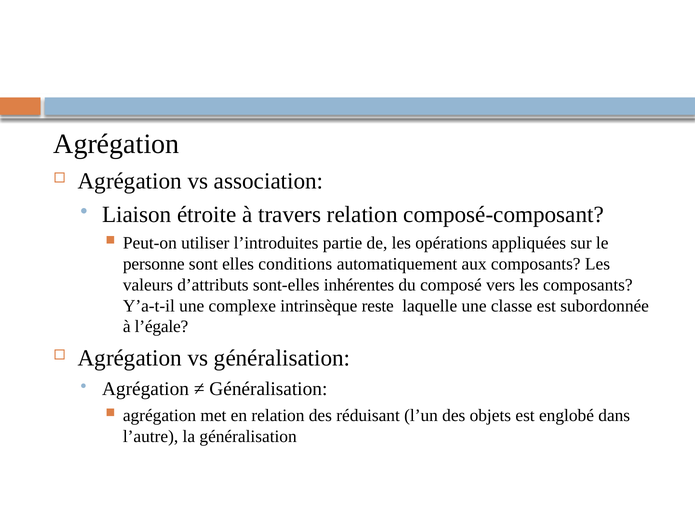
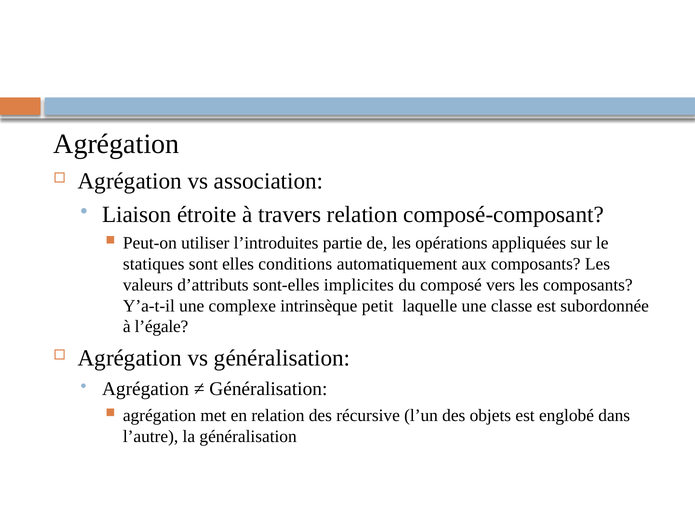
personne: personne -> statiques (154, 264)
inhérentes: inhérentes -> implicites (359, 284)
reste: reste -> petit (378, 305)
réduisant: réduisant -> récursive (368, 415)
